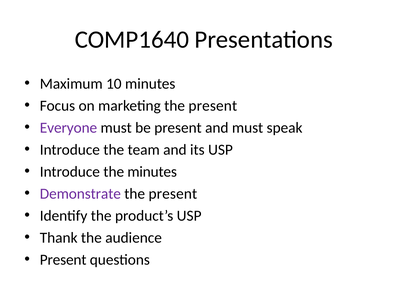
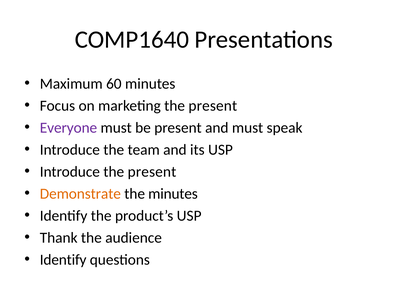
10: 10 -> 60 (114, 84)
Introduce the minutes: minutes -> present (152, 172)
Demonstrate colour: purple -> orange (80, 194)
present: present -> minutes (173, 194)
Present: Present -> Identify (63, 260)
